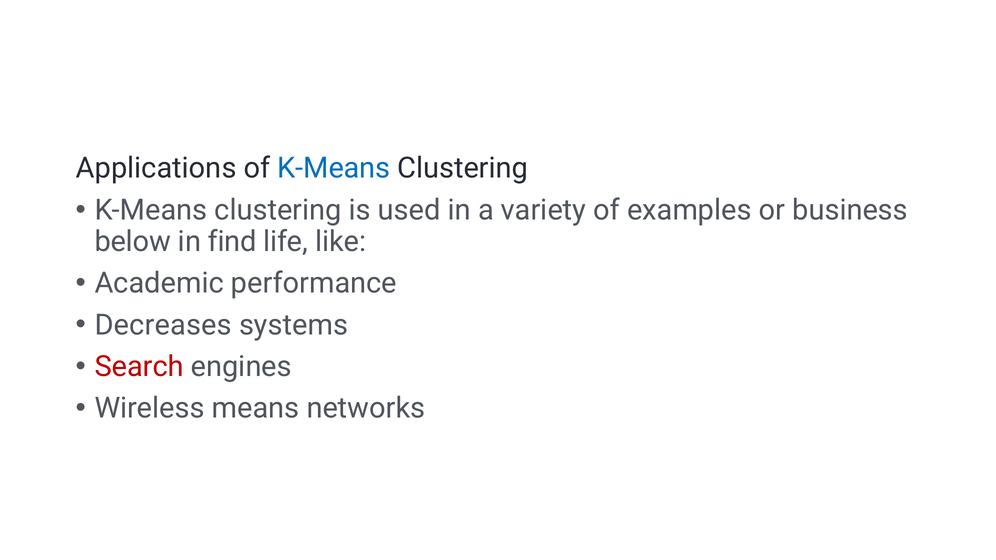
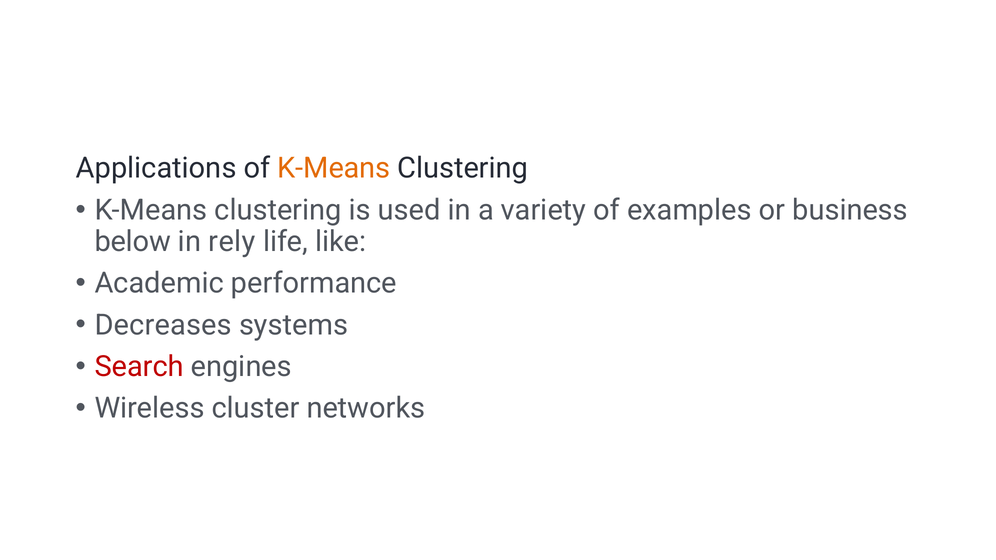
K-Means colour: blue -> orange (334, 168)
find: find -> rely (232, 242)
means: means -> cluster (256, 409)
